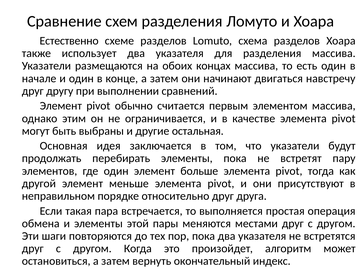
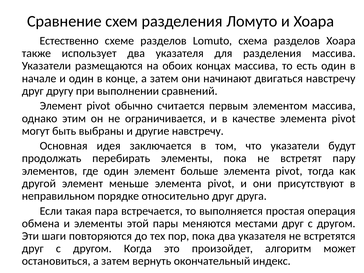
другие остальная: остальная -> навстречу (198, 131)
